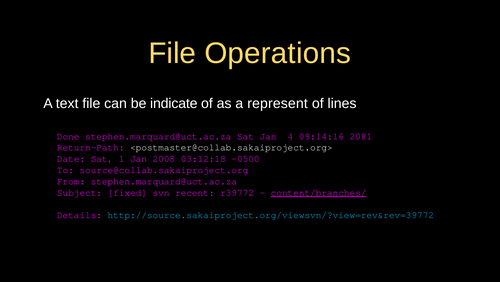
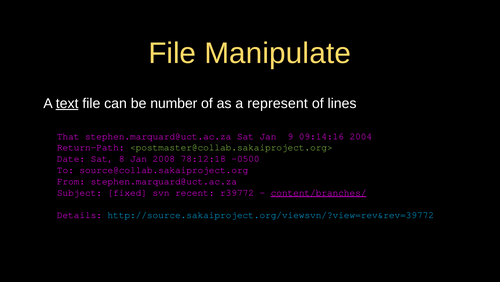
Operations: Operations -> Manipulate (278, 53)
text underline: none -> present (67, 103)
indicate: indicate -> number (174, 103)
Done: Done -> That (68, 136)
4: 4 -> 9 (290, 136)
2081: 2081 -> 2004 (361, 136)
<postmaster@collab.sakaiproject.org> colour: white -> light green (231, 147)
1: 1 -> 8 (122, 158)
03:12:18: 03:12:18 -> 78:12:18 (203, 158)
